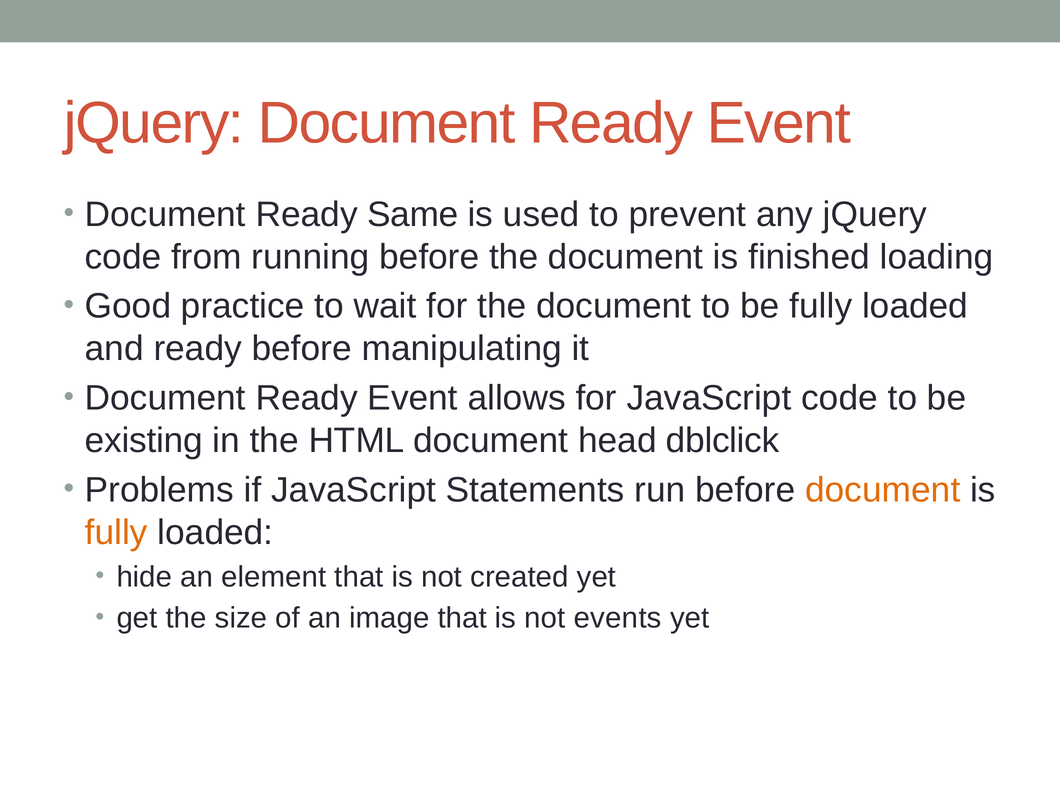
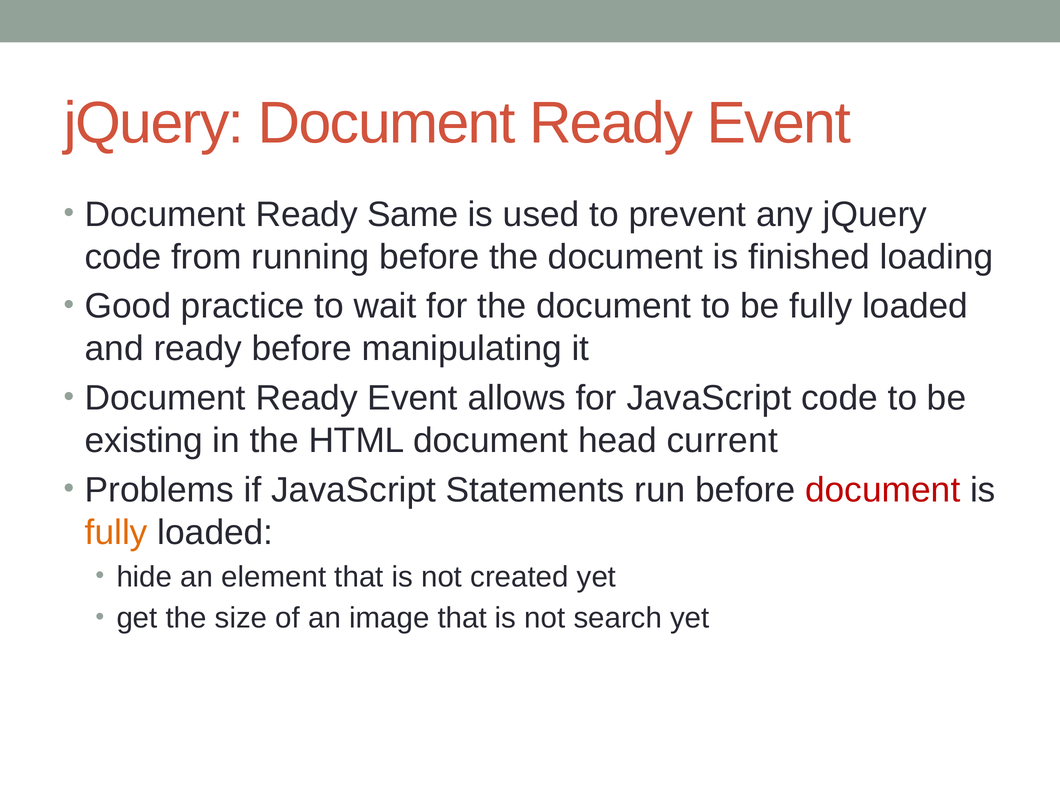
dblclick: dblclick -> current (722, 441)
document colour: orange -> red (883, 490)
events: events -> search (618, 618)
